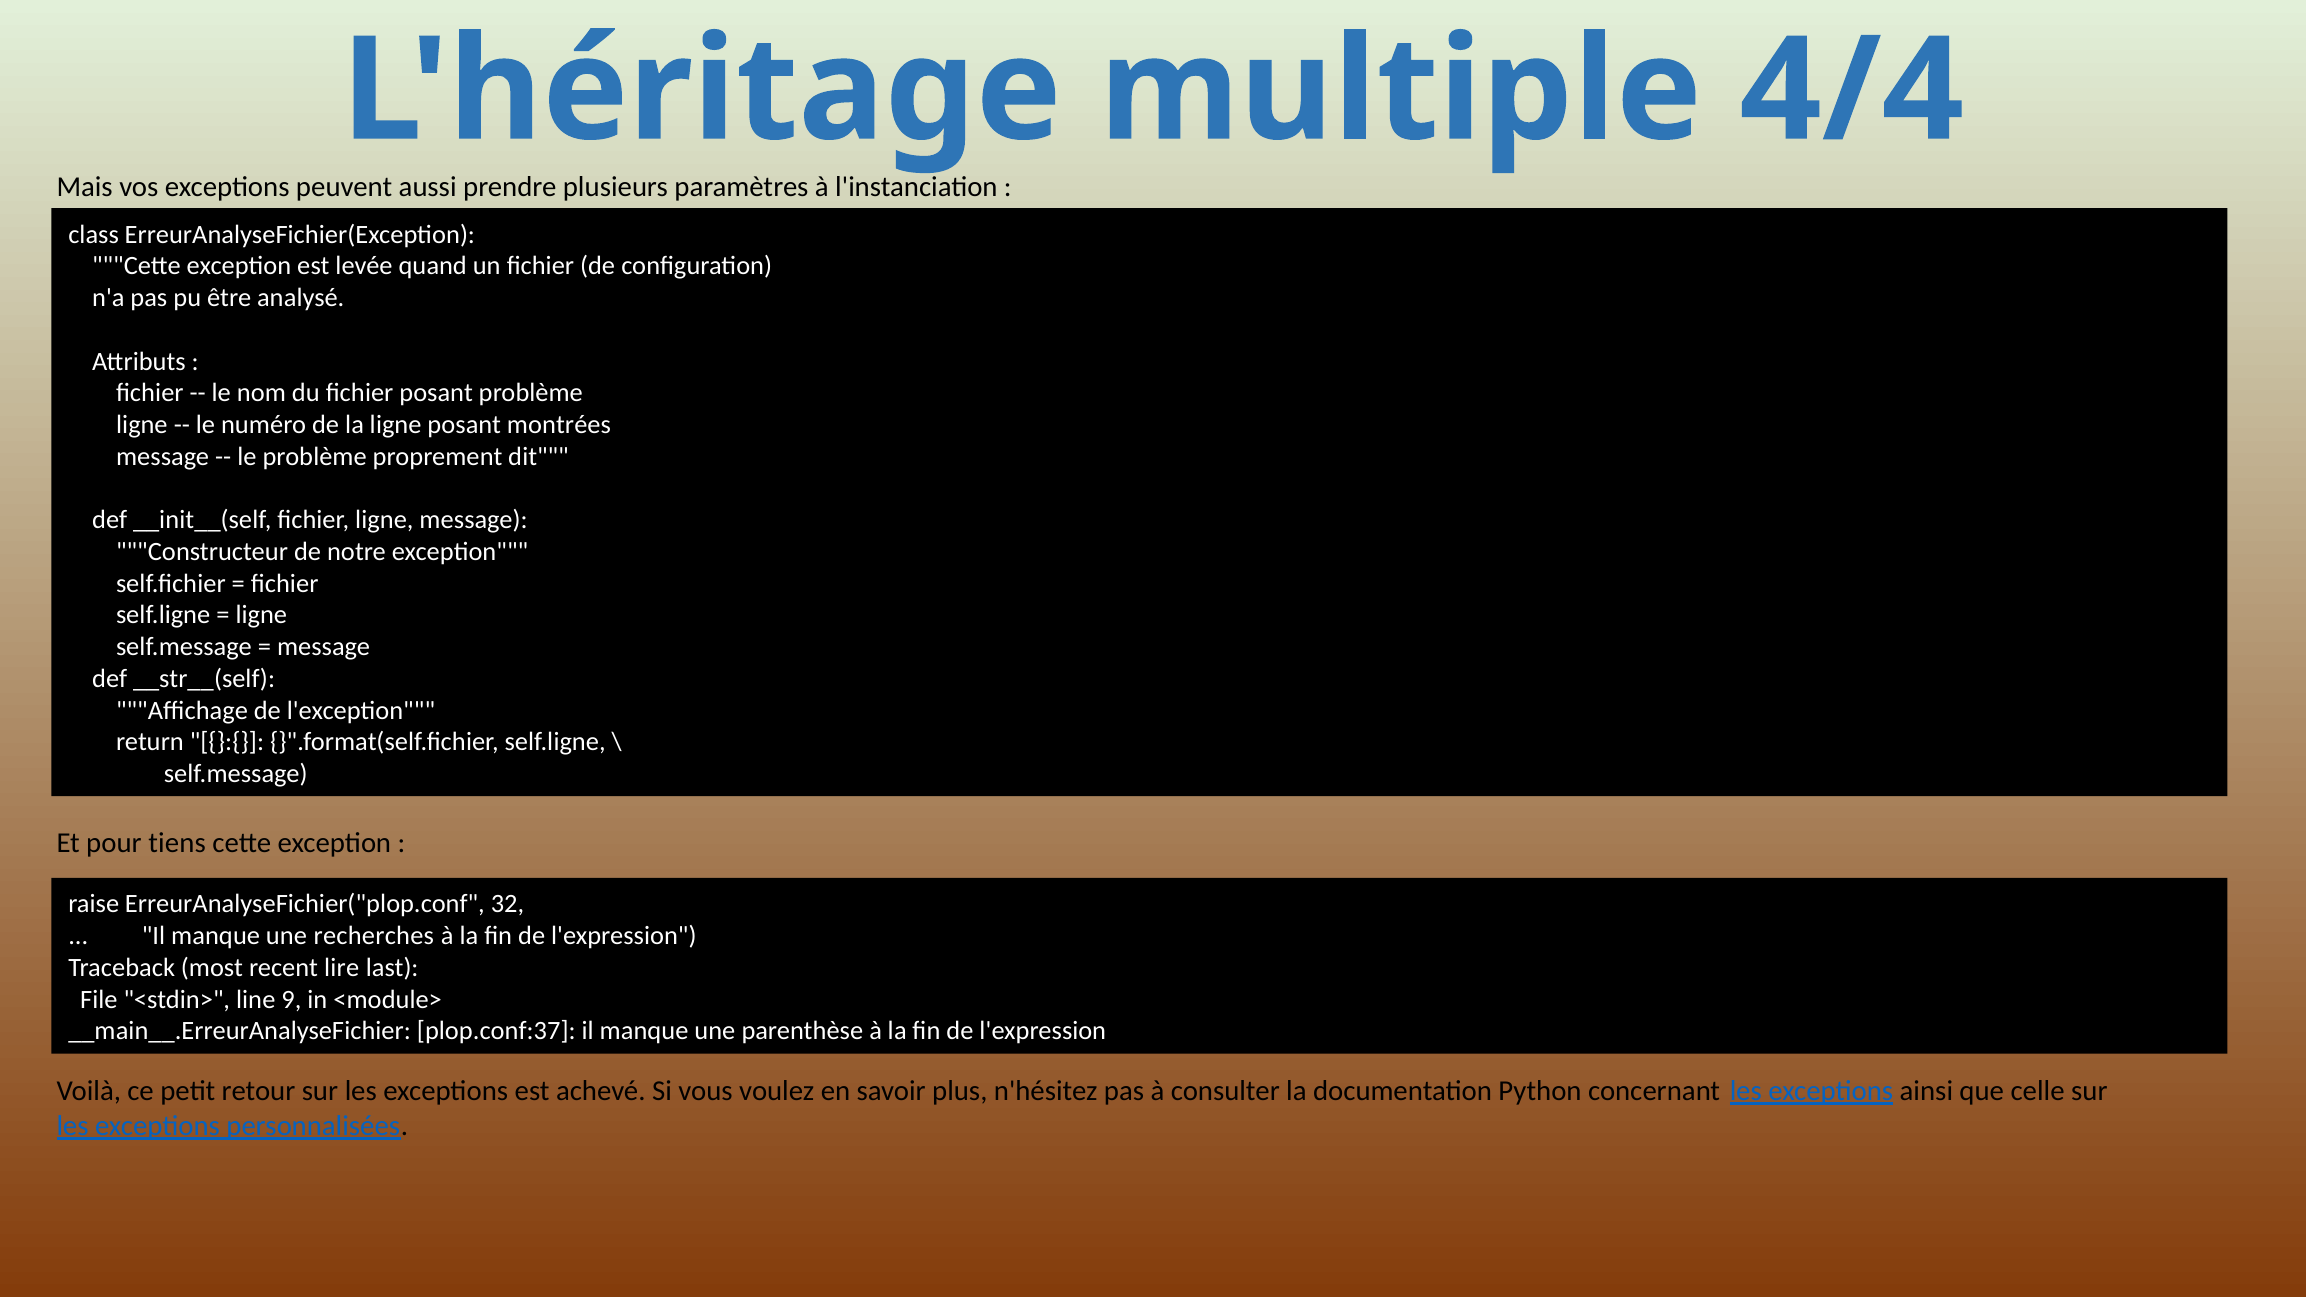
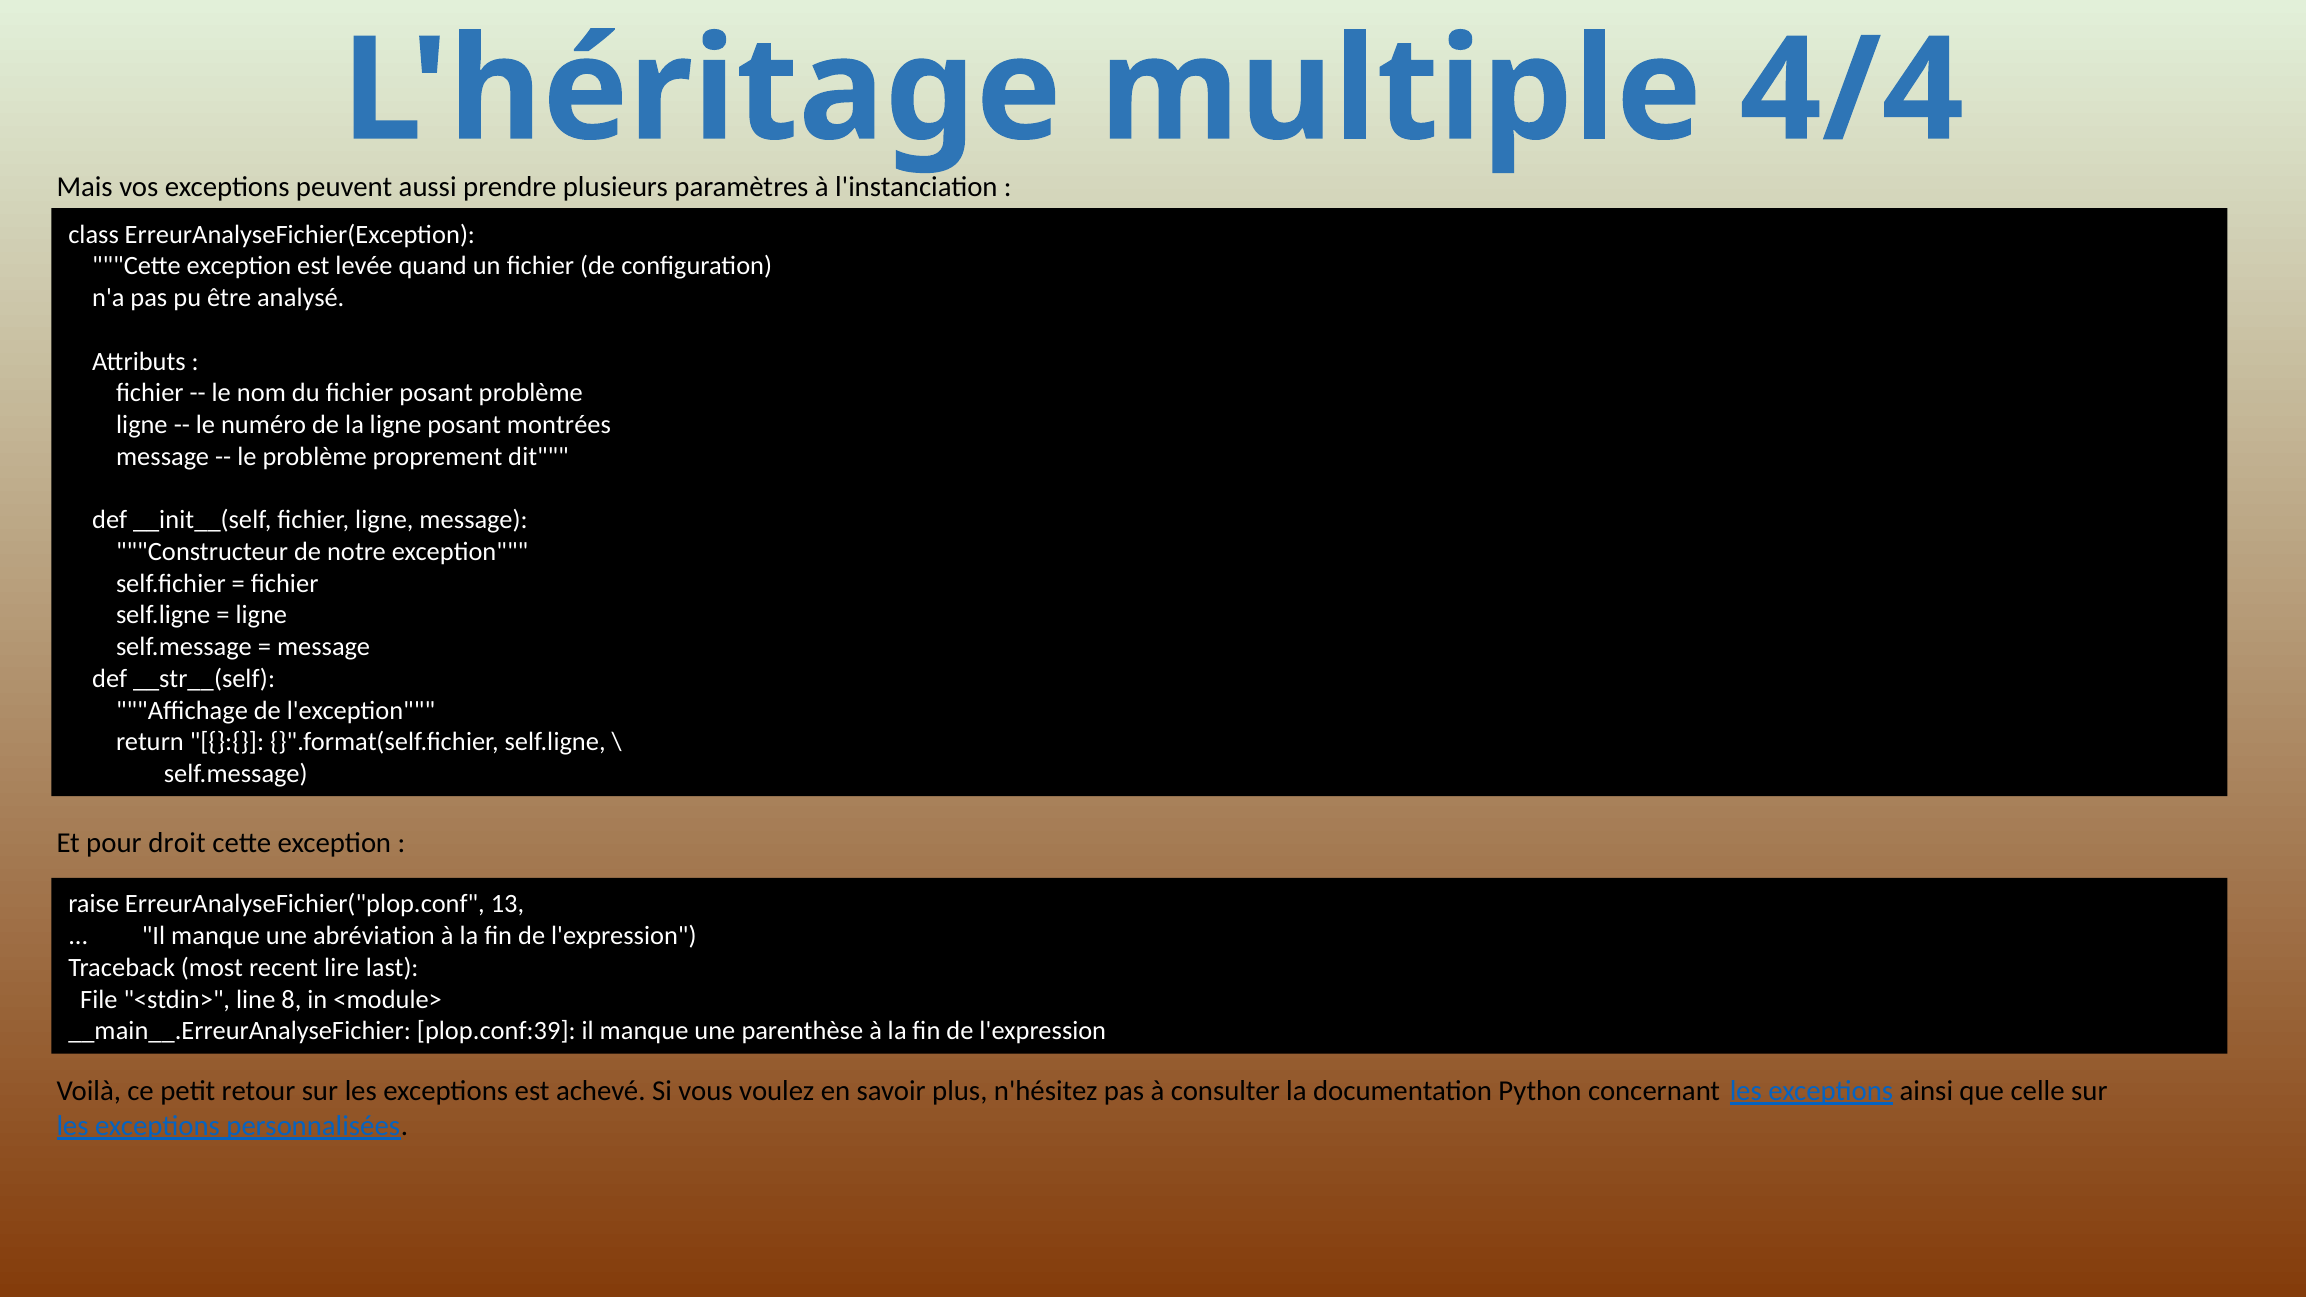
tiens: tiens -> droit (177, 843)
32: 32 -> 13 (508, 904)
recherches: recherches -> abréviation (374, 936)
9: 9 -> 8 (291, 999)
plop.conf:37: plop.conf:37 -> plop.conf:39 (496, 1031)
